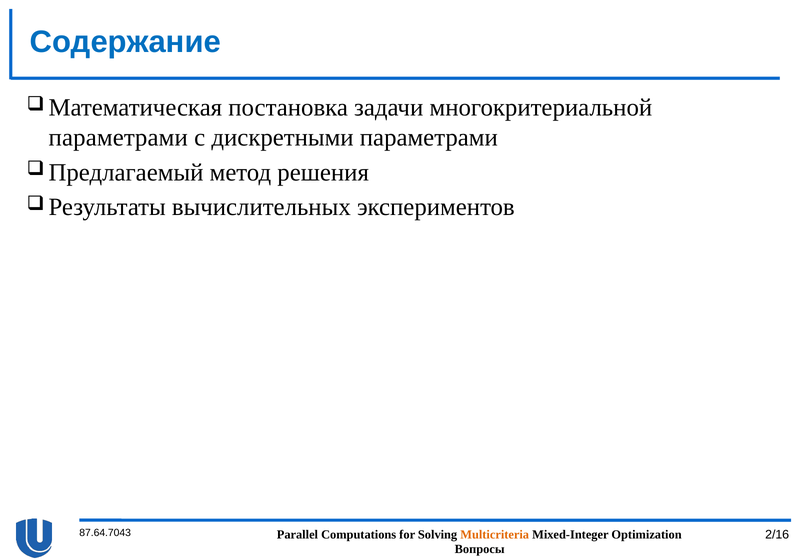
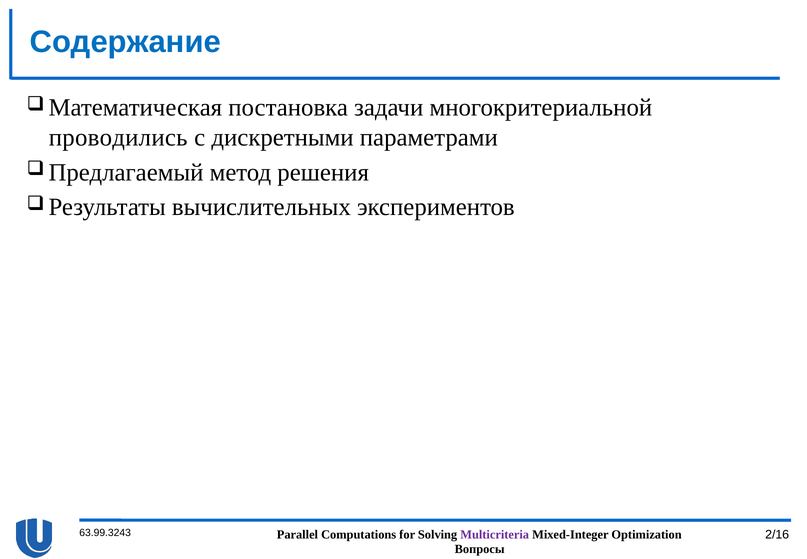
параметрами: параметрами -> проводились (118, 137)
87.64.7043: 87.64.7043 -> 63.99.3243 (105, 533)
Multicriteria colour: orange -> purple (495, 534)
